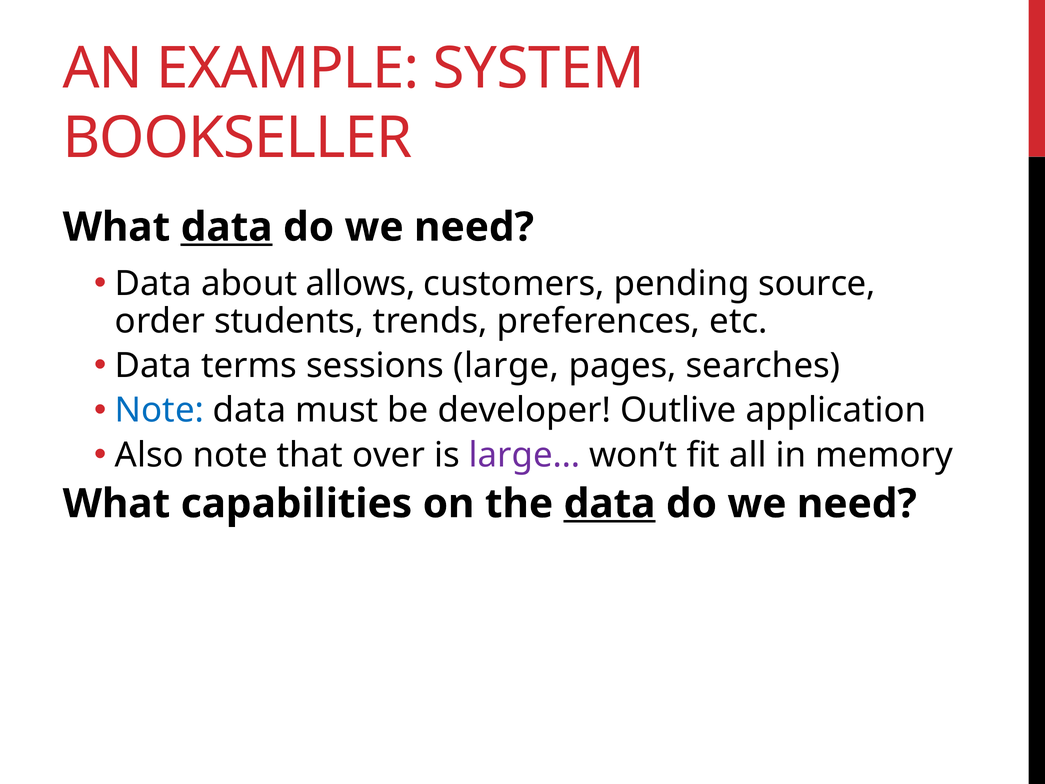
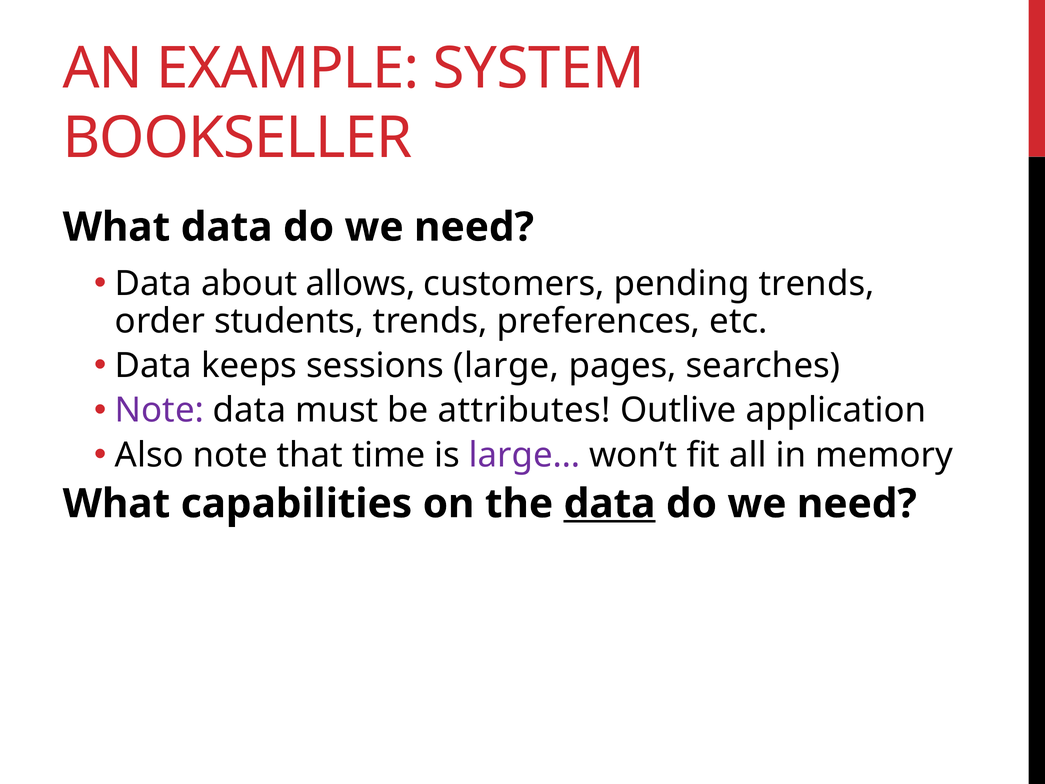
data underline: present -> none (227, 227)
pending source: source -> trends (817, 284)
terms: terms -> keeps (249, 366)
Note colour: blue -> purple (159, 410)
developer: developer -> attributes (524, 410)
over: over -> time (389, 455)
